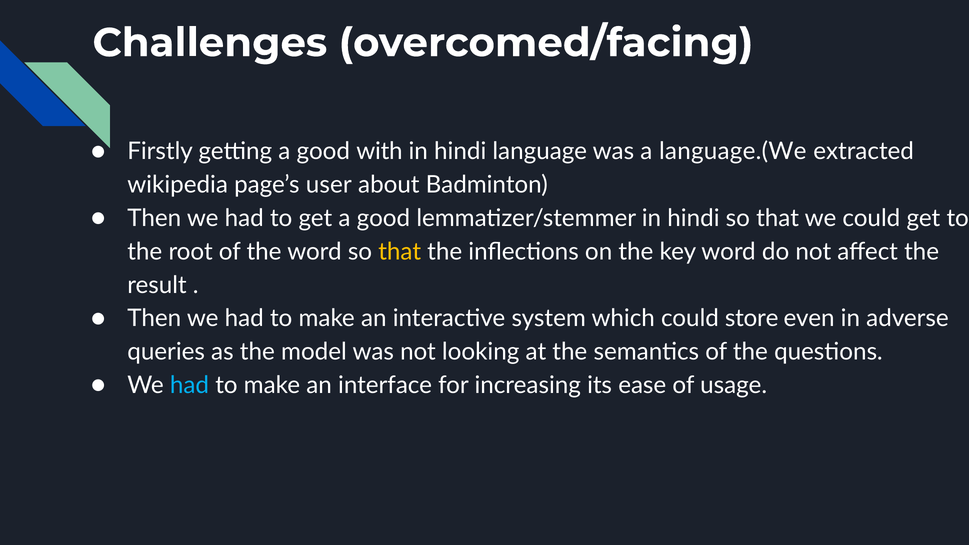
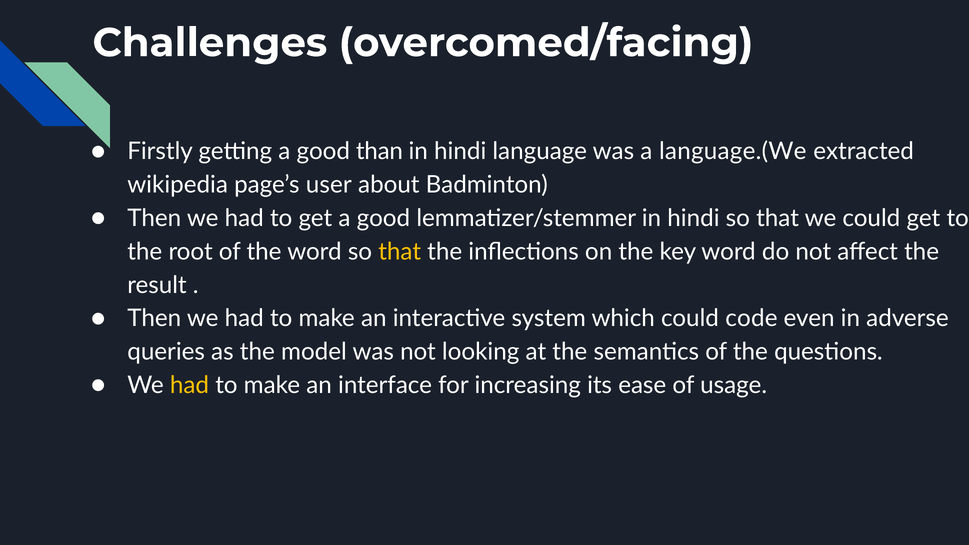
with: with -> than (379, 151)
store: store -> code (751, 319)
had colour: light blue -> yellow (190, 385)
